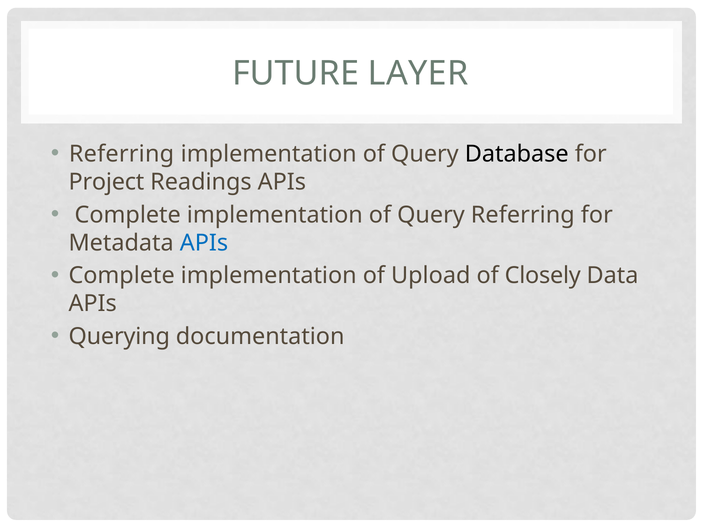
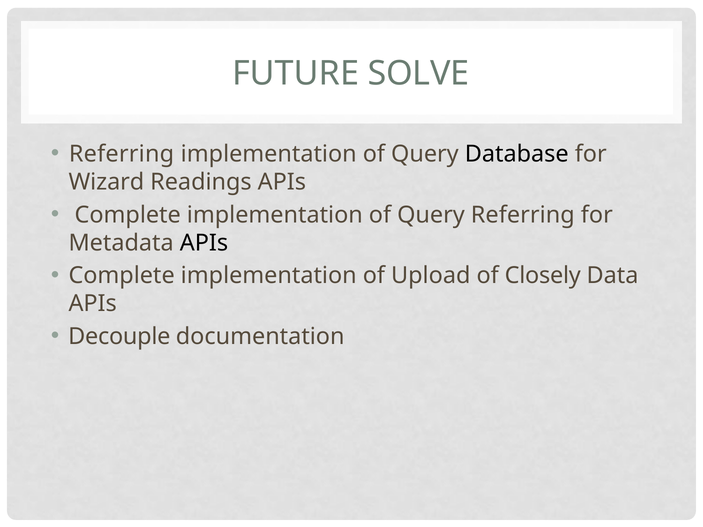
LAYER: LAYER -> SOLVE (418, 74)
Project: Project -> Wizard (106, 182)
APIs colour: blue -> black (204, 243)
Querying: Querying -> Decouple (119, 337)
